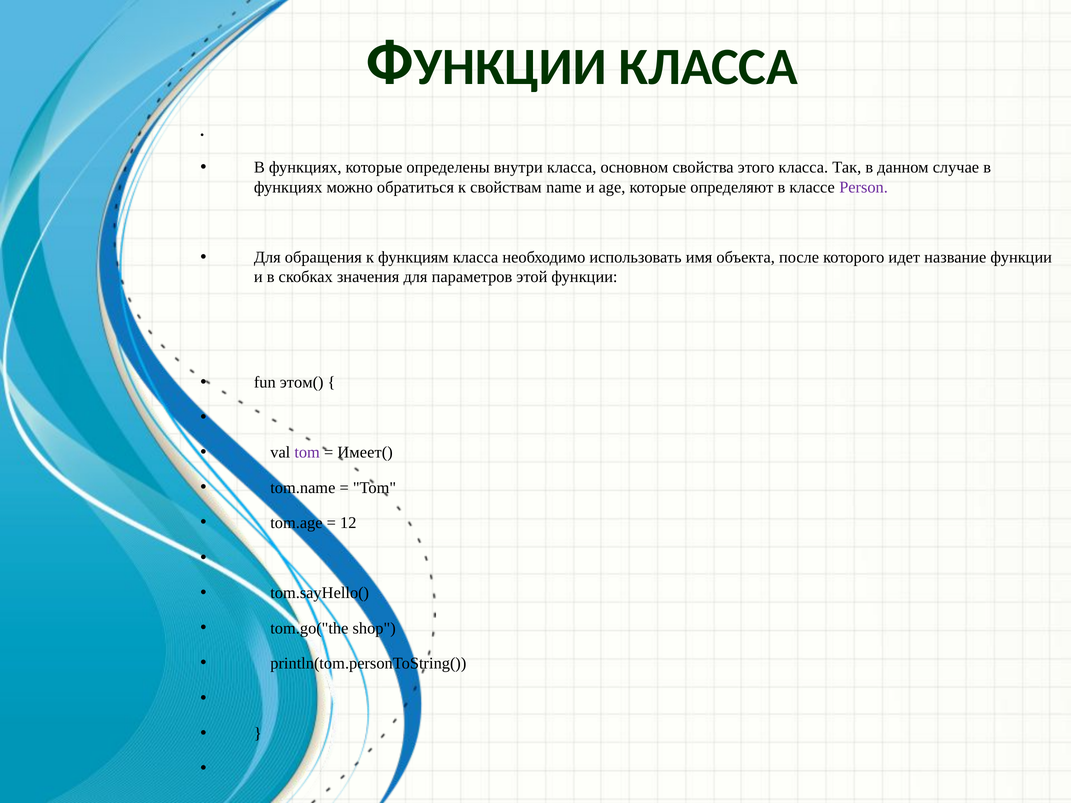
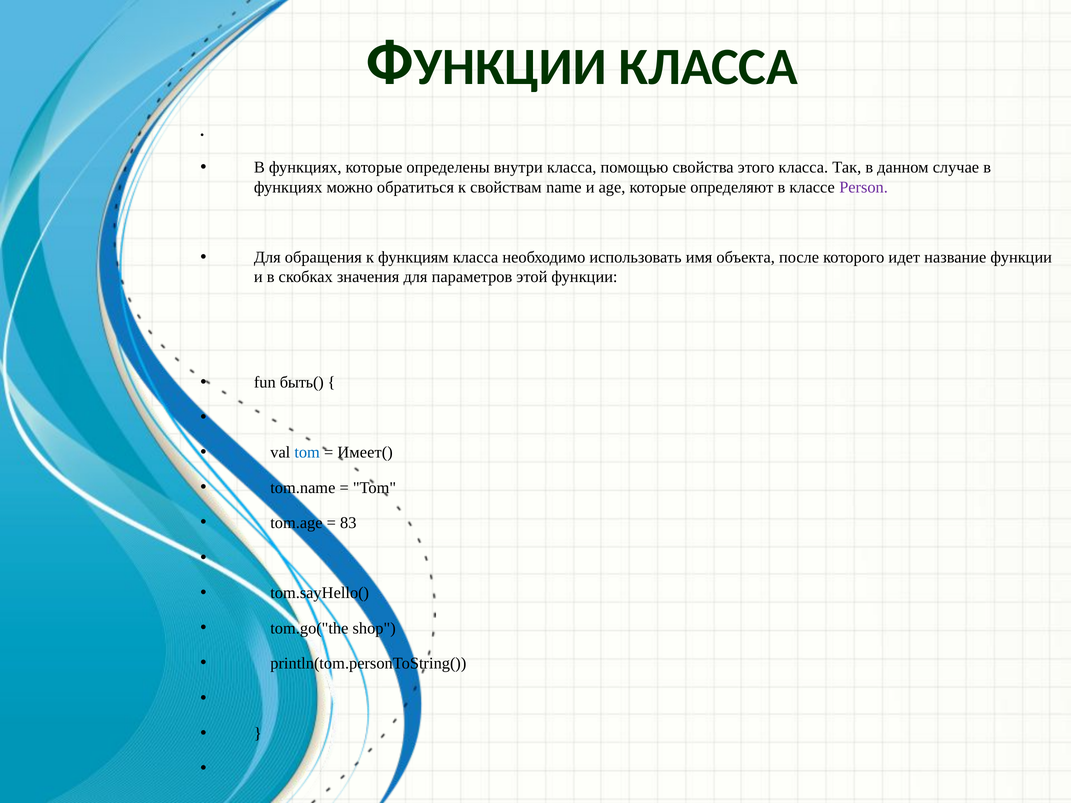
основном: основном -> помощью (634, 168)
этом(: этом( -> быть( (302, 382)
tom colour: purple -> blue (307, 453)
12: 12 -> 83 (348, 523)
